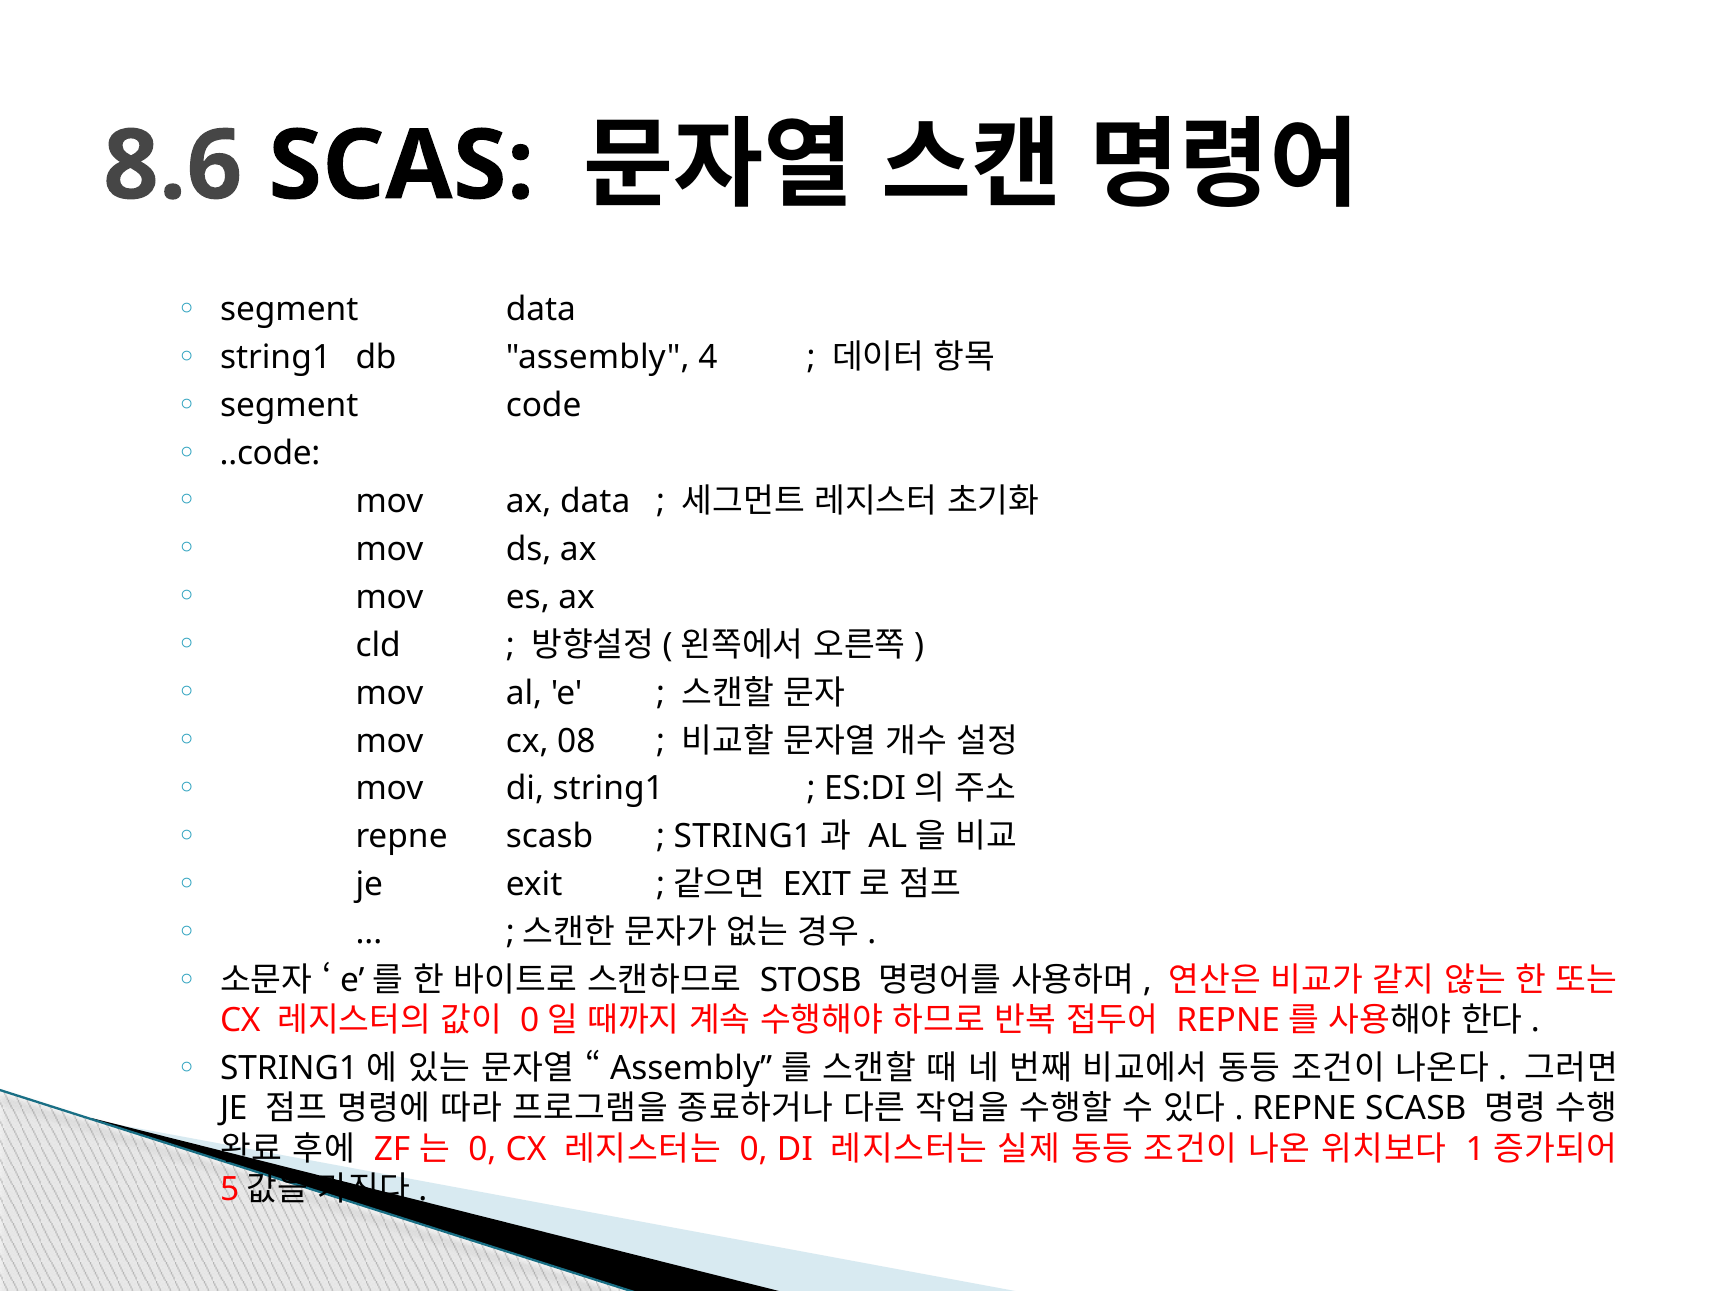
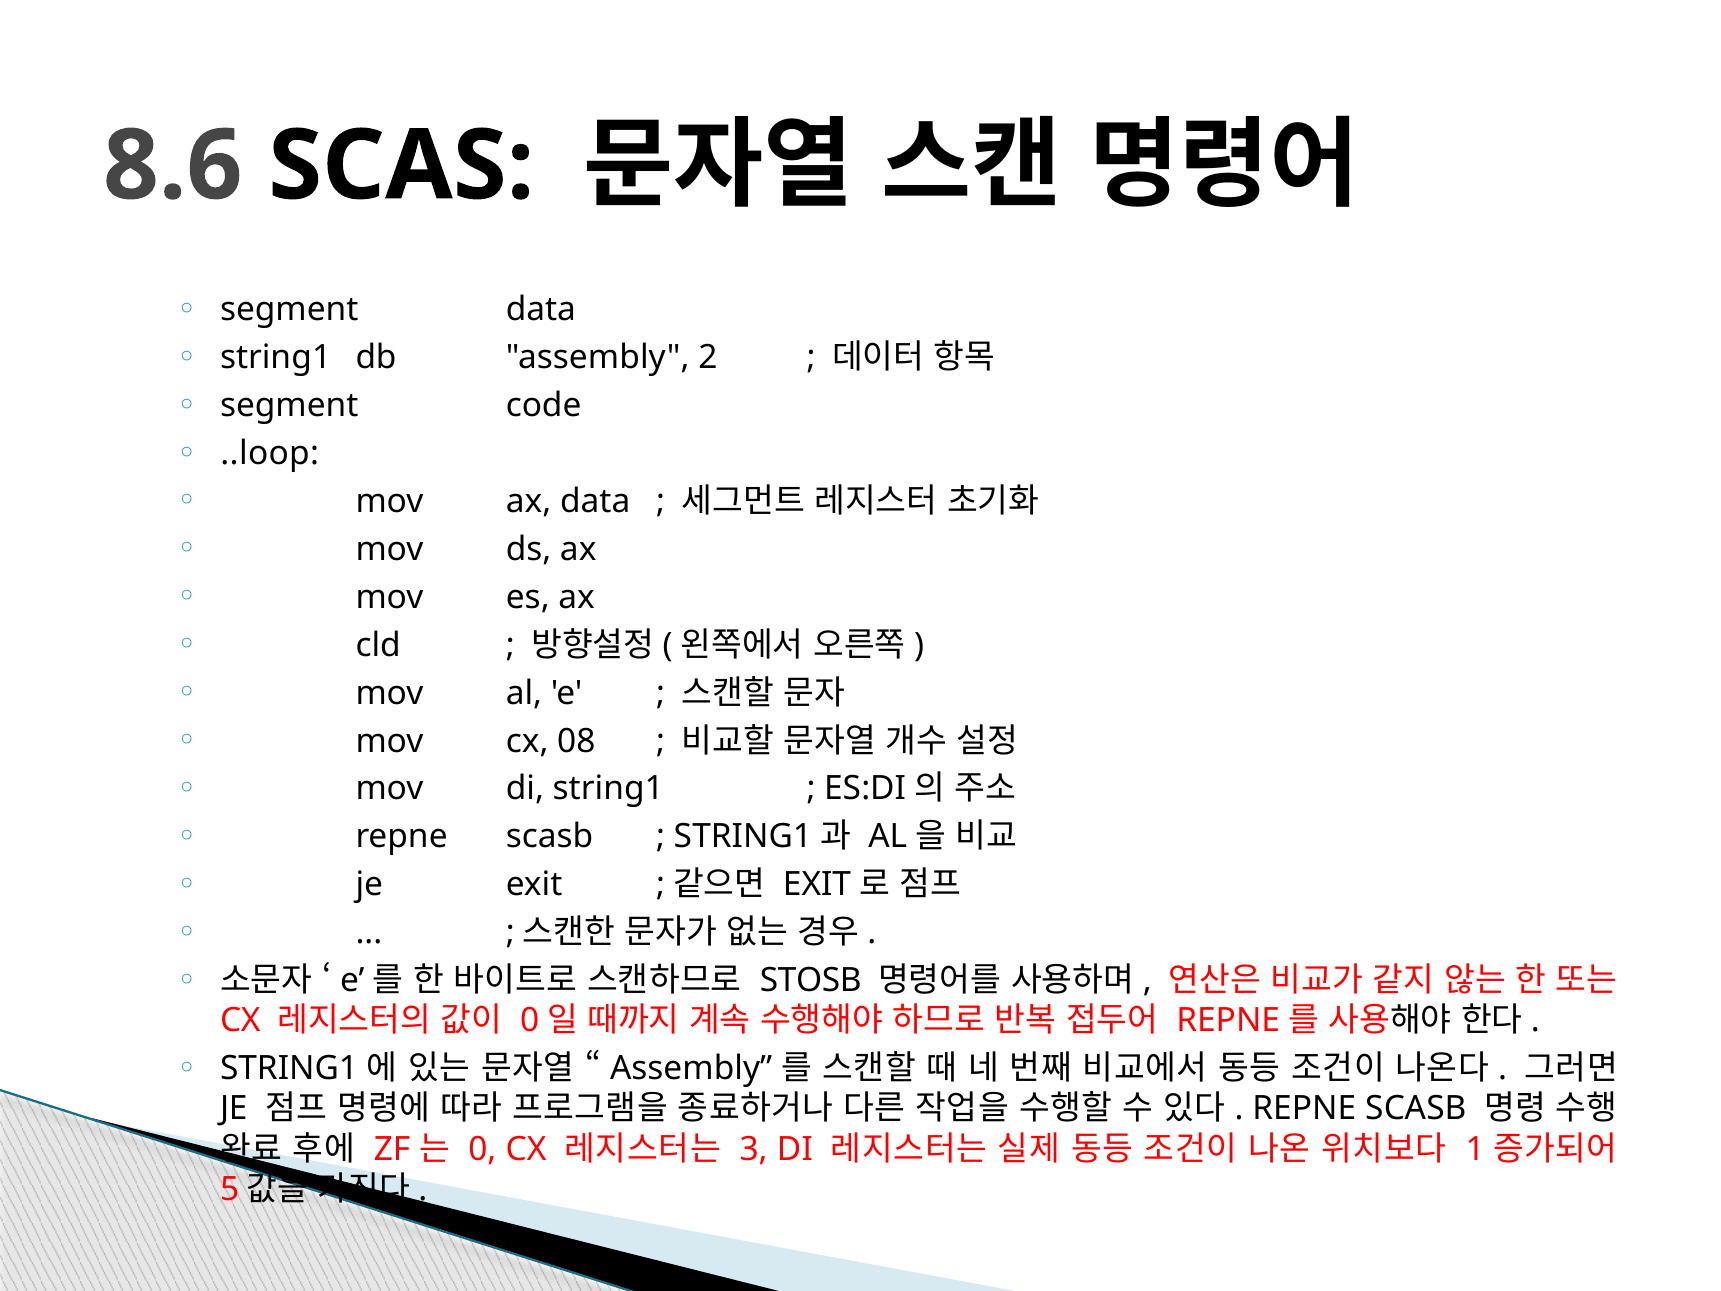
4: 4 -> 2 (708, 358)
..code: ..code -> ..loop (270, 453)
0: 0 -> 3 (754, 1149)
